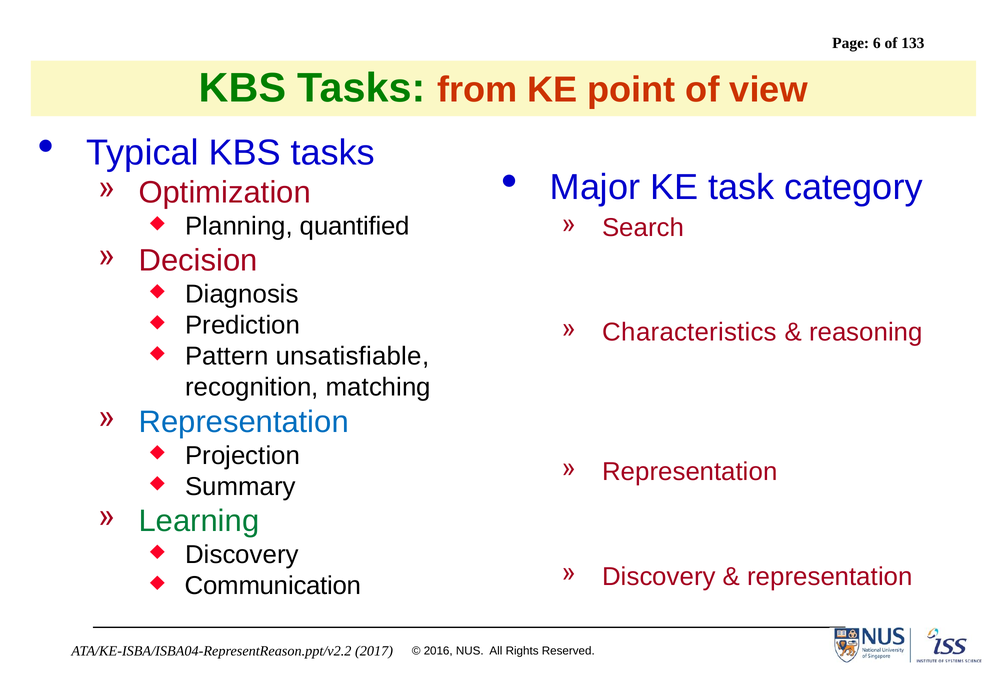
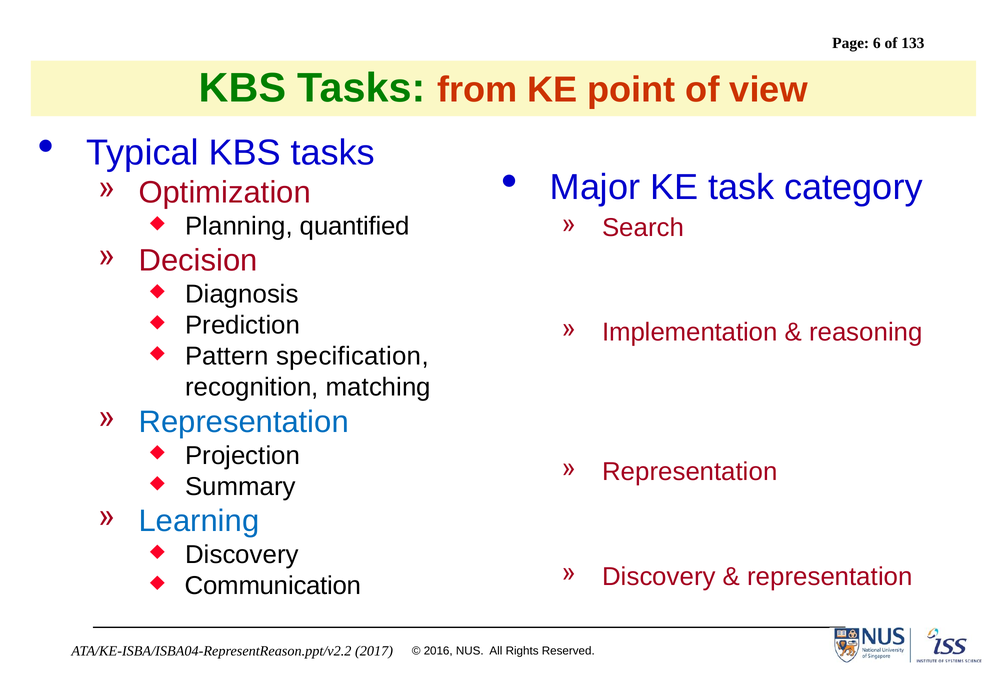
Characteristics: Characteristics -> Implementation (690, 333)
unsatisfiable: unsatisfiable -> specification (352, 357)
Learning colour: green -> blue (199, 521)
